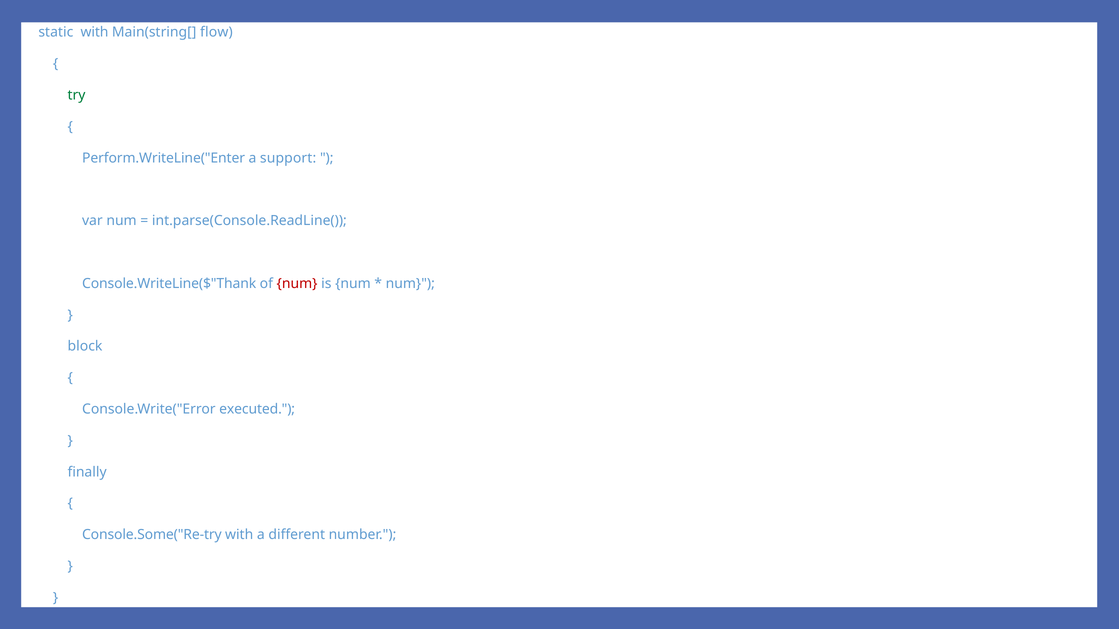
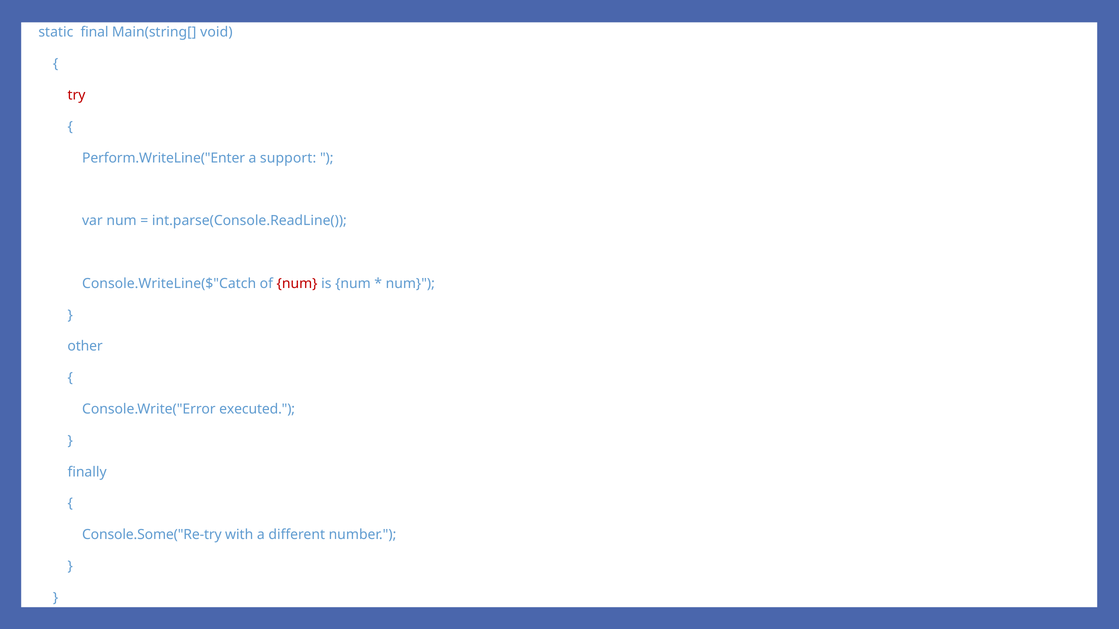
static with: with -> final (95, 32)
flow: flow -> void (216, 32)
try colour: green -> red (76, 95)
Console.WriteLine($"Thank: Console.WriteLine($"Thank -> Console.WriteLine($"Catch (169, 284)
block: block -> other (85, 347)
